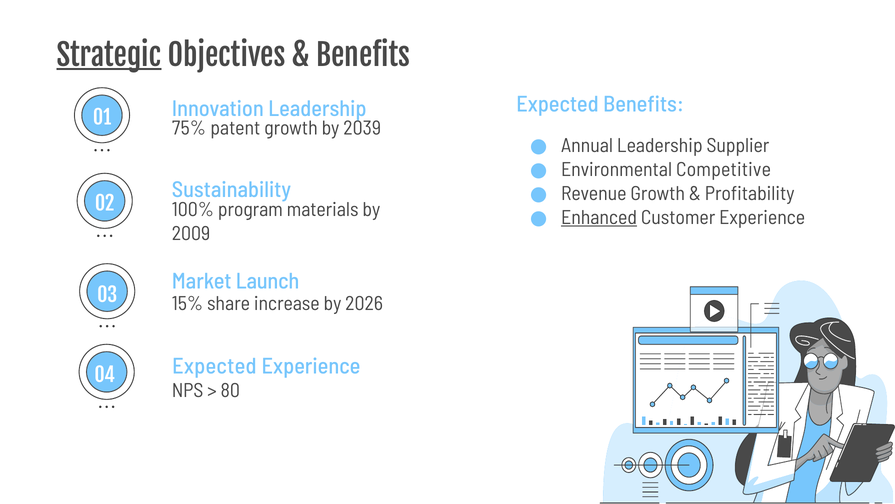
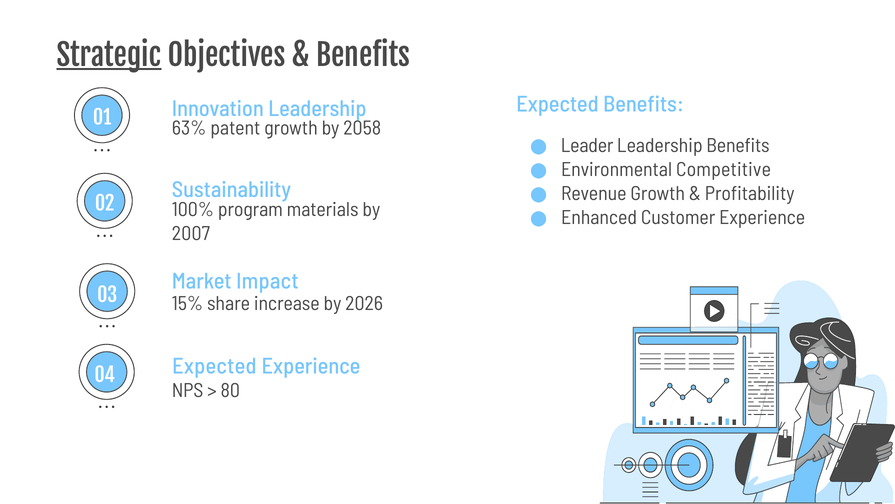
75%: 75% -> 63% (189, 128)
2039: 2039 -> 2058 (362, 128)
Annual: Annual -> Leader (587, 146)
Leadership Supplier: Supplier -> Benefits (738, 146)
Enhanced underline: present -> none (599, 217)
2009: 2009 -> 2007 (191, 233)
Launch: Launch -> Impact (267, 281)
